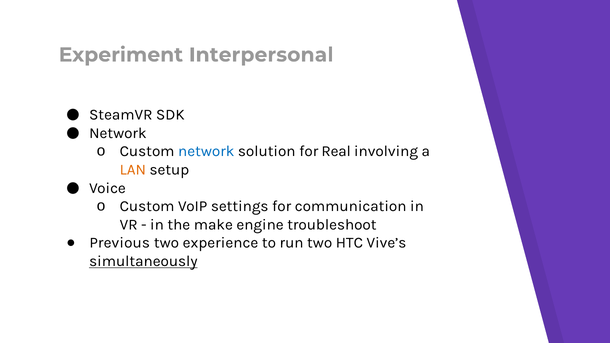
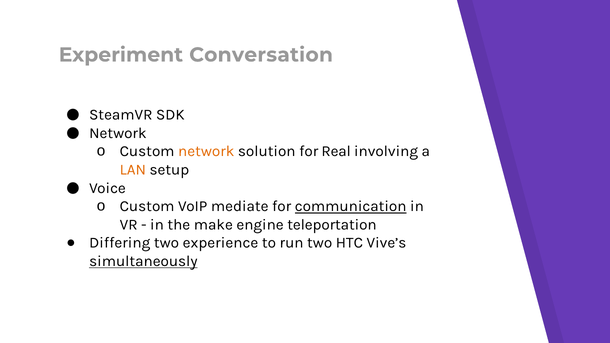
Interpersonal: Interpersonal -> Conversation (261, 55)
network colour: blue -> orange (206, 151)
settings: settings -> mediate (240, 206)
communication underline: none -> present (351, 206)
troubleshoot: troubleshoot -> teleportation (332, 225)
Previous: Previous -> Differing (120, 243)
